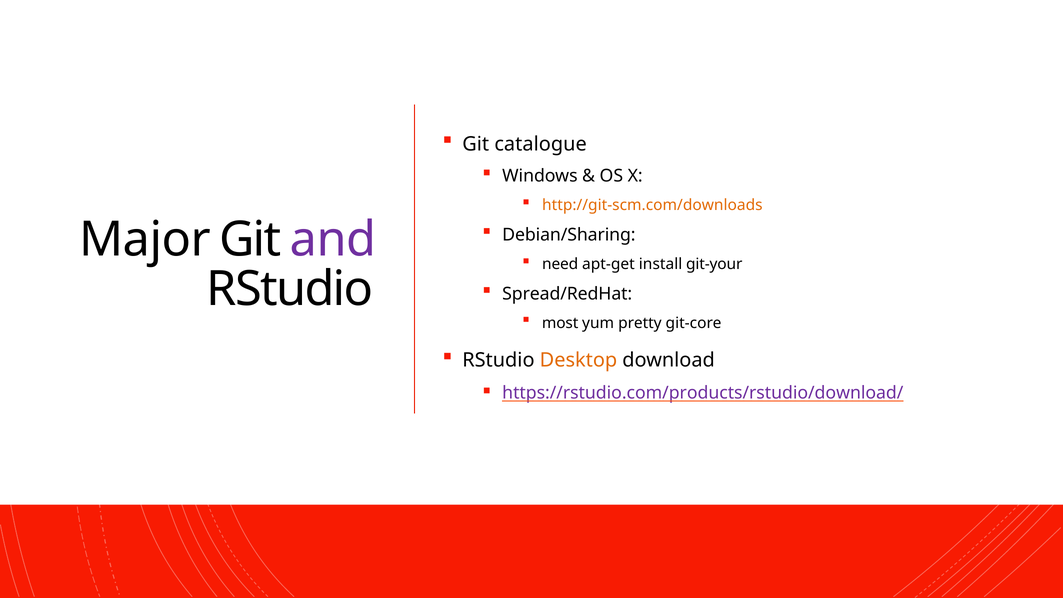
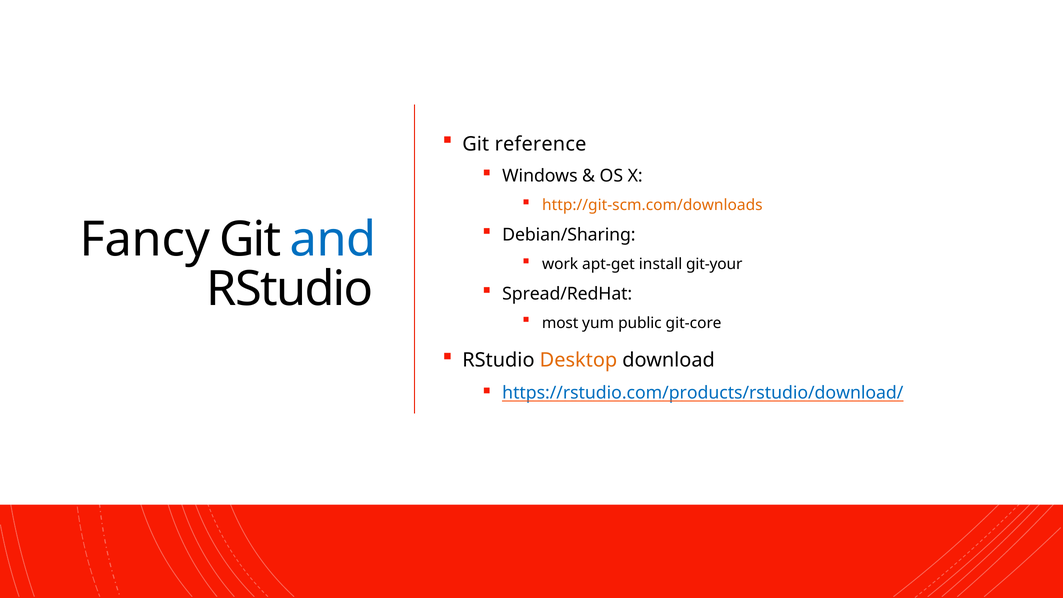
catalogue: catalogue -> reference (541, 144)
Major: Major -> Fancy (145, 240)
and colour: purple -> blue (333, 240)
need: need -> work (560, 264)
pretty: pretty -> public (640, 323)
https://rstudio.com/products/rstudio/download/ colour: purple -> blue (703, 393)
